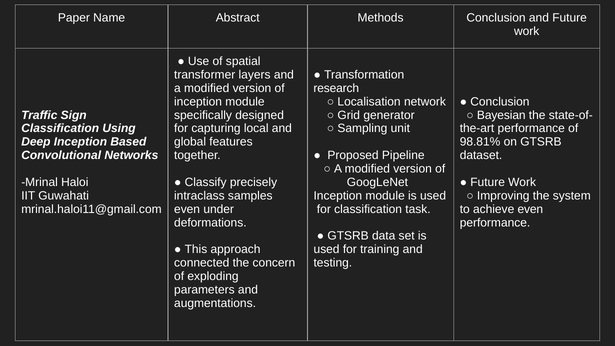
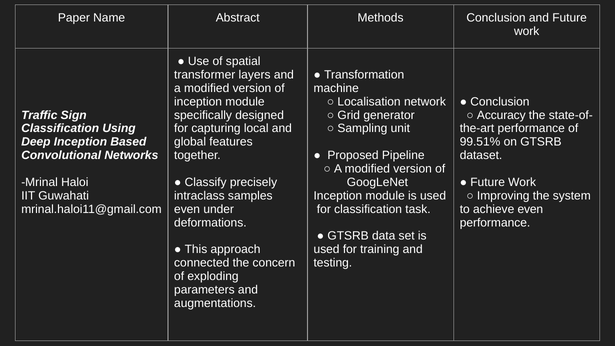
research: research -> machine (336, 88)
Bayesian: Bayesian -> Accuracy (501, 115)
98.81%: 98.81% -> 99.51% (480, 142)
